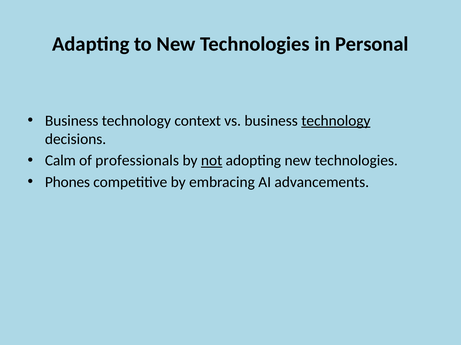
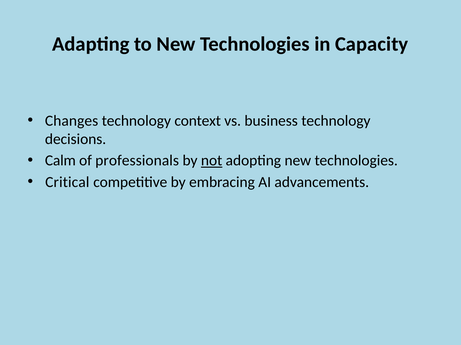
Personal: Personal -> Capacity (372, 44)
Business: Business -> Changes (72, 121)
technology underline: present -> none (336, 121)
Phones: Phones -> Critical (67, 182)
